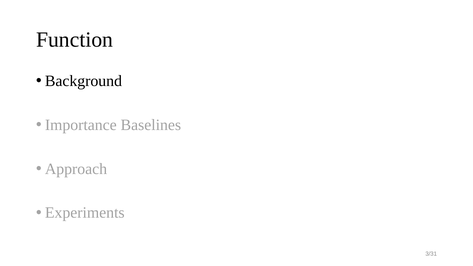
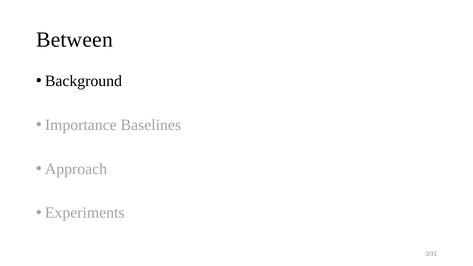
Function: Function -> Between (74, 40)
